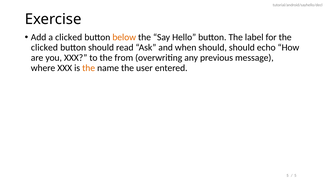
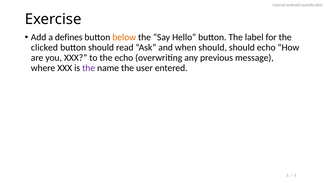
a clicked: clicked -> defines (69, 37)
the from: from -> echo (124, 58)
the colour: orange -> purple (89, 68)
